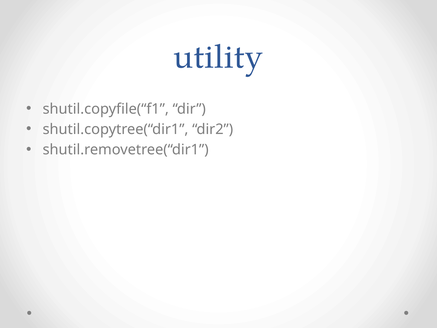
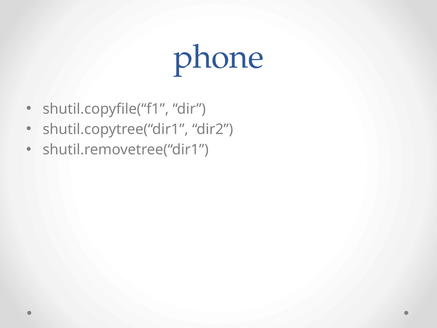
utility: utility -> phone (219, 57)
